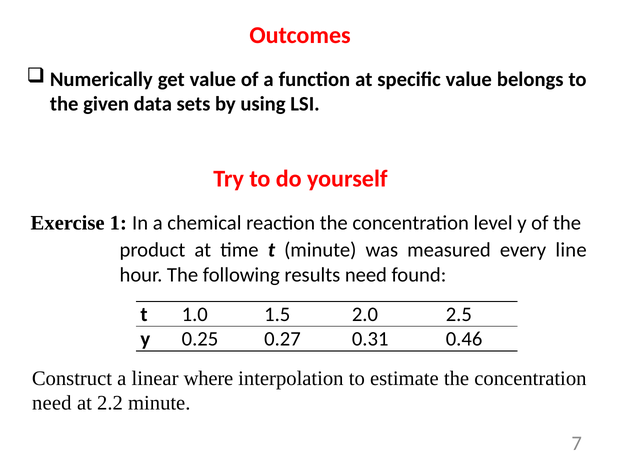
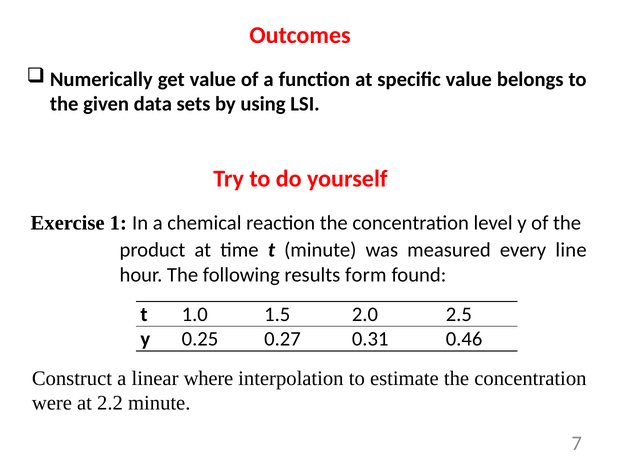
results need: need -> form (366, 275)
need: need -> were (52, 403)
